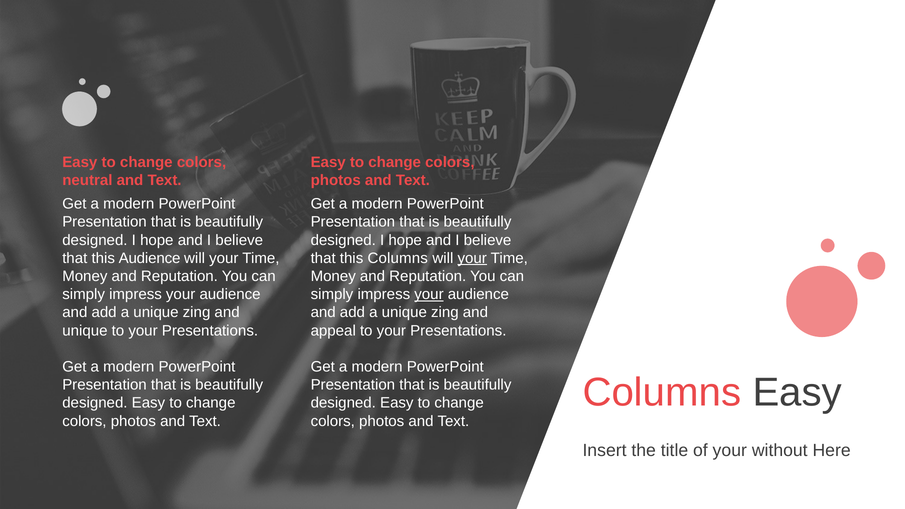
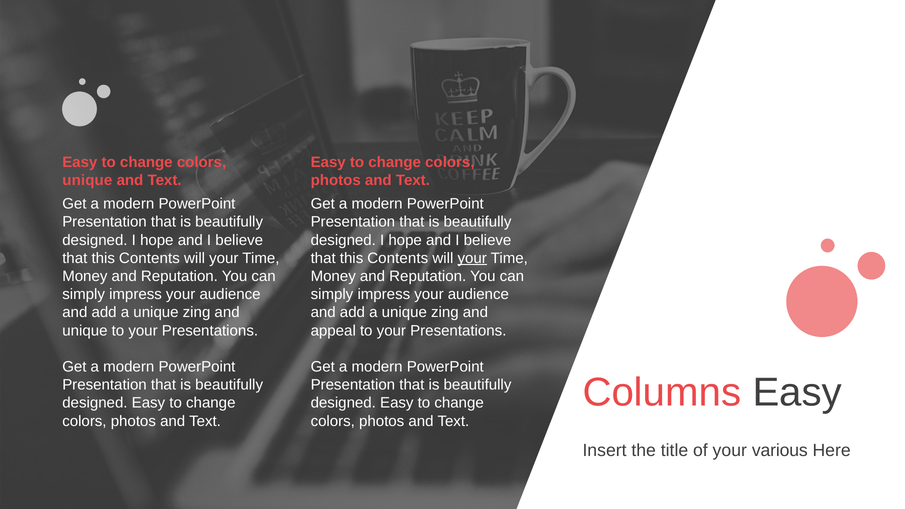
neutral: neutral -> unique (87, 180)
Audience: Audience -> Contents (149, 258)
Columns: Columns -> Contents (398, 258)
your underline: present -> none (429, 294)
without: without -> various (780, 451)
